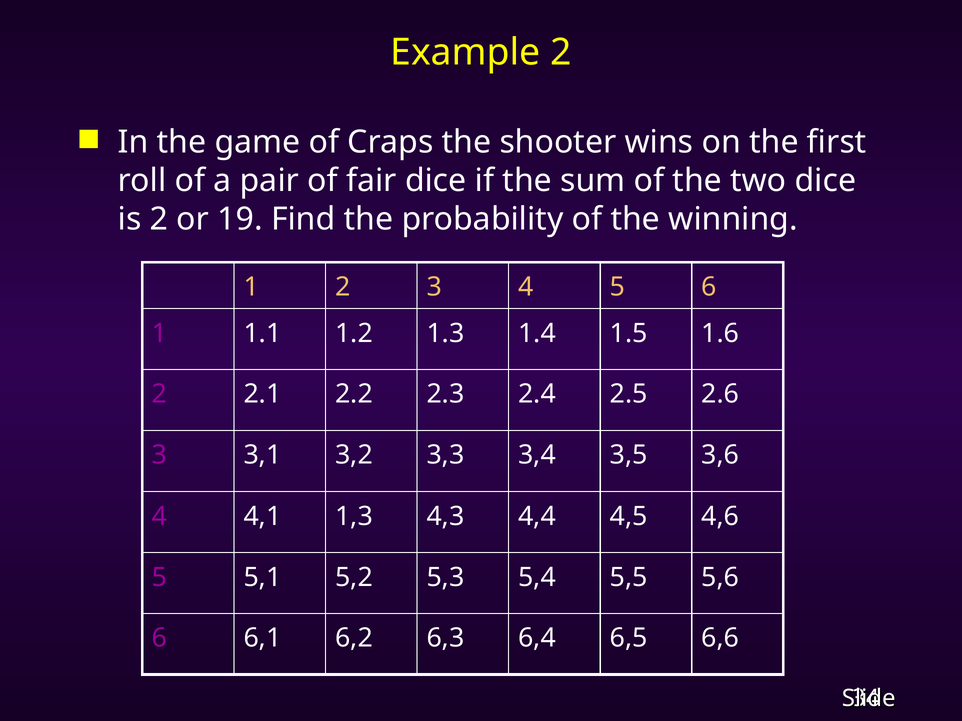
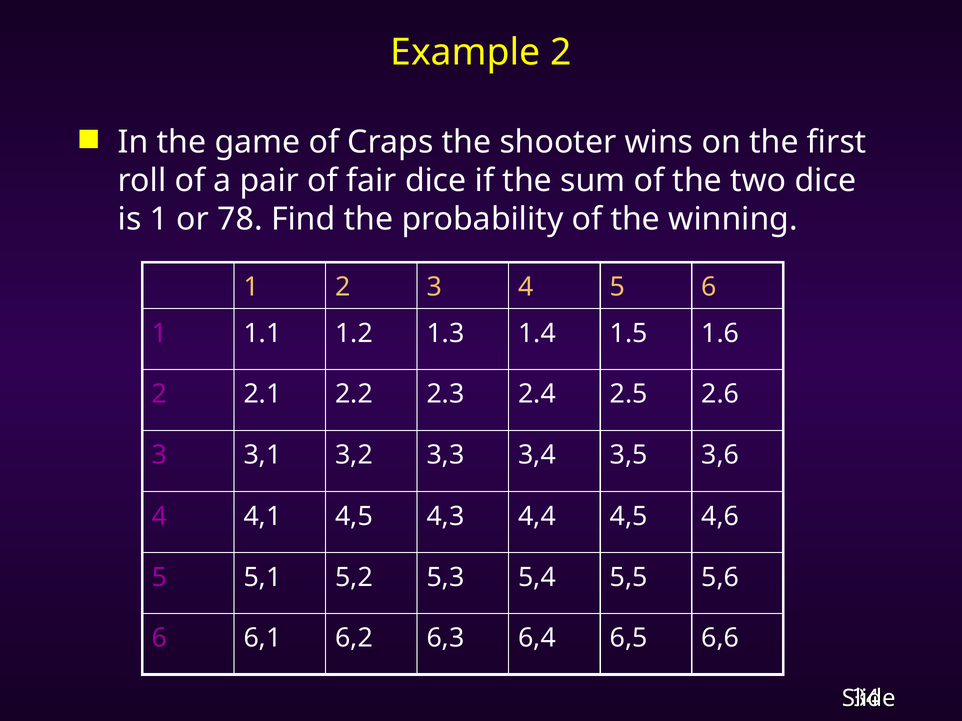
is 2: 2 -> 1 (159, 219)
19: 19 -> 78 (240, 219)
4,1 1,3: 1,3 -> 4,5 (354, 517)
